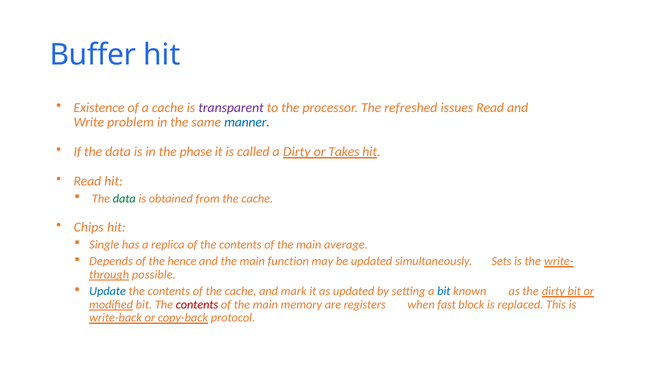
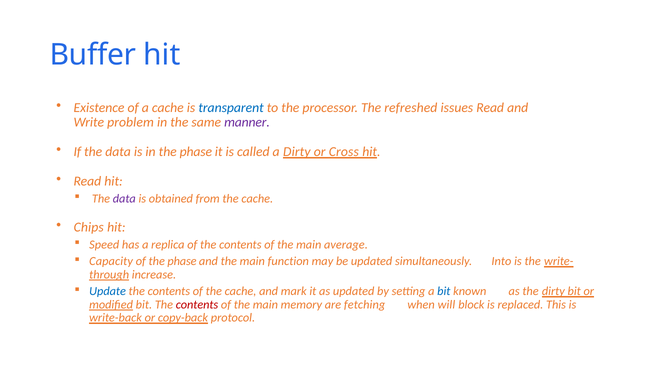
transparent colour: purple -> blue (231, 108)
manner colour: blue -> purple (247, 123)
Takes: Takes -> Cross (344, 152)
data colour: green -> purple (124, 199)
Single: Single -> Speed (104, 245)
Depends: Depends -> Capacity (111, 262)
of the hence: hence -> phase (182, 262)
Sets: Sets -> Into (501, 262)
possible: possible -> increase (154, 275)
registers: registers -> fetching (365, 305)
fast: fast -> will (446, 305)
